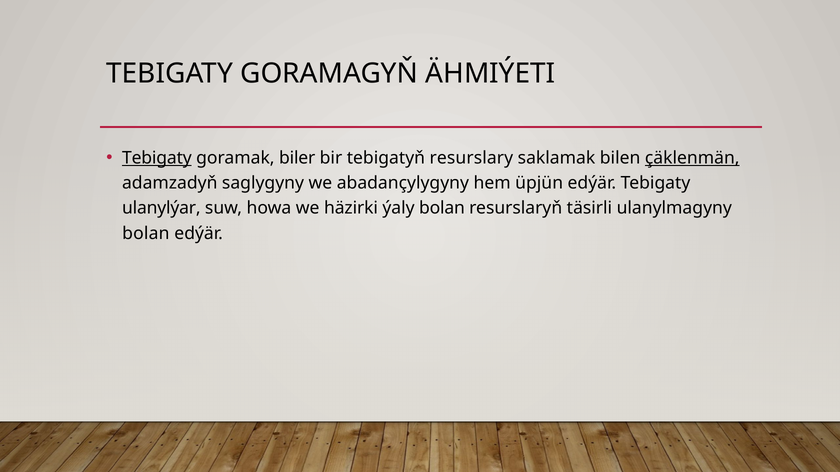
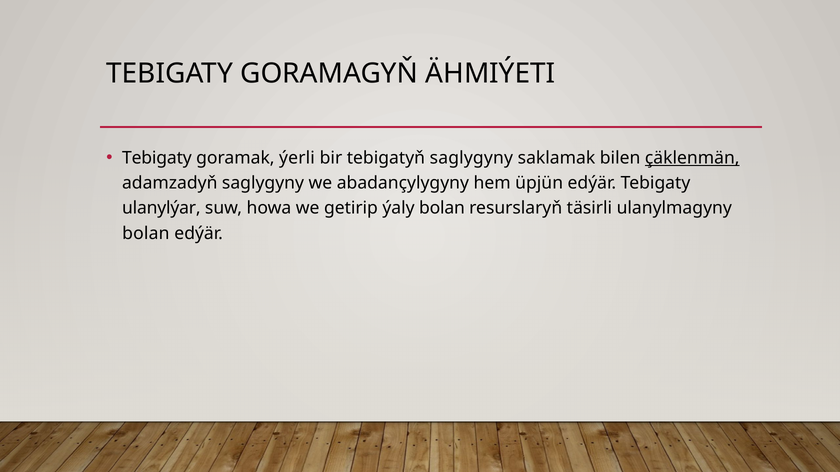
Tebigaty underline: present -> none (157, 158)
biler: biler -> ýerli (297, 158)
tebigatyň resurslary: resurslary -> saglygyny (471, 158)
häzirki: häzirki -> getirip (351, 208)
